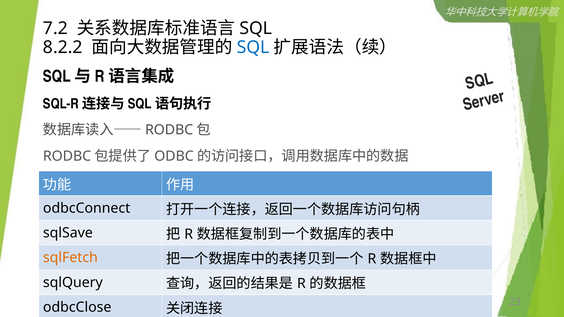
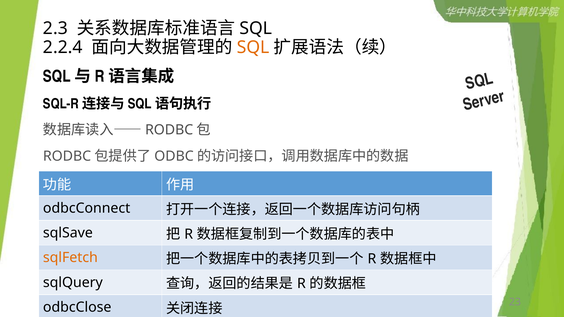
7.2: 7.2 -> 2.3 (55, 29)
8.2.2: 8.2.2 -> 2.2.4 (63, 48)
SQL colour: blue -> orange (253, 48)
